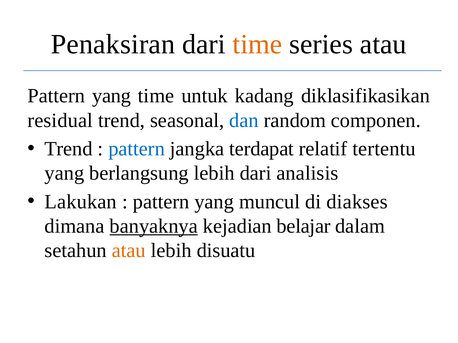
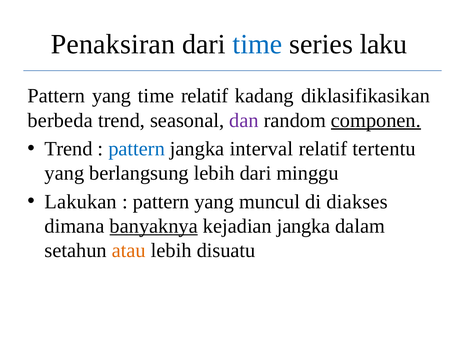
time colour: orange -> blue (257, 44)
series atau: atau -> laku (383, 44)
time untuk: untuk -> relatif (205, 96)
residual: residual -> berbeda (60, 121)
dan colour: blue -> purple (244, 121)
componen underline: none -> present (376, 121)
terdapat: terdapat -> interval (261, 149)
analisis: analisis -> minggu (307, 173)
kejadian belajar: belajar -> jangka (304, 226)
